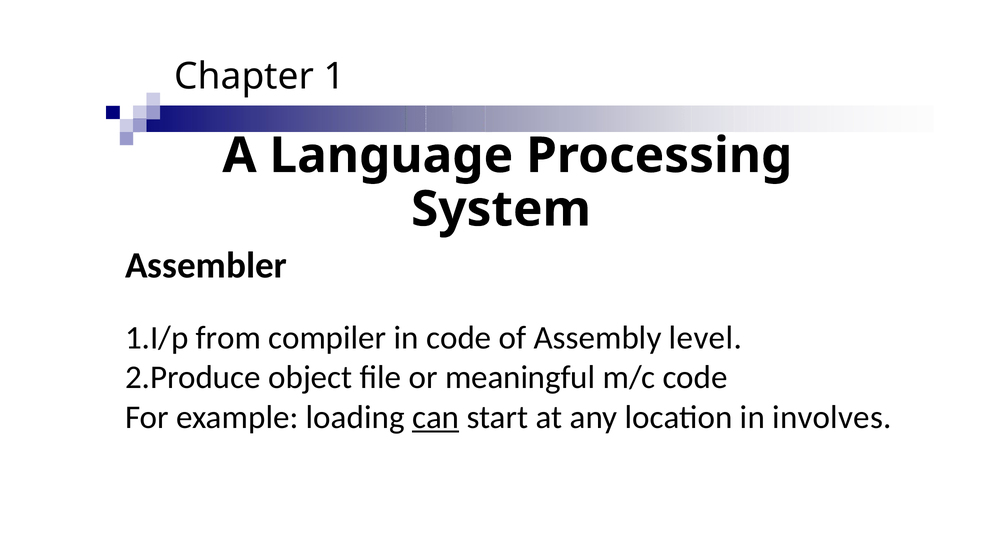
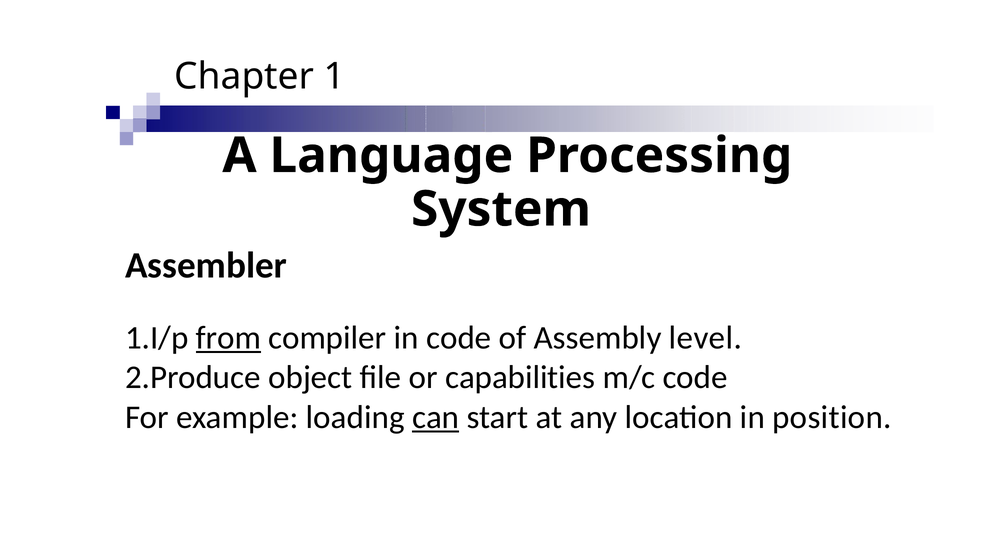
from underline: none -> present (228, 338)
meaningful: meaningful -> capabilities (520, 377)
involves: involves -> position (832, 417)
